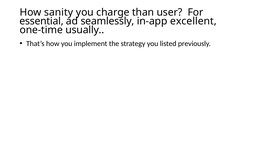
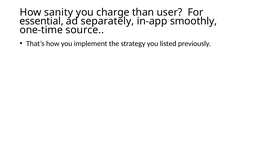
seamlessly: seamlessly -> separately (107, 21)
excellent: excellent -> smoothly (194, 21)
usually: usually -> source (85, 30)
